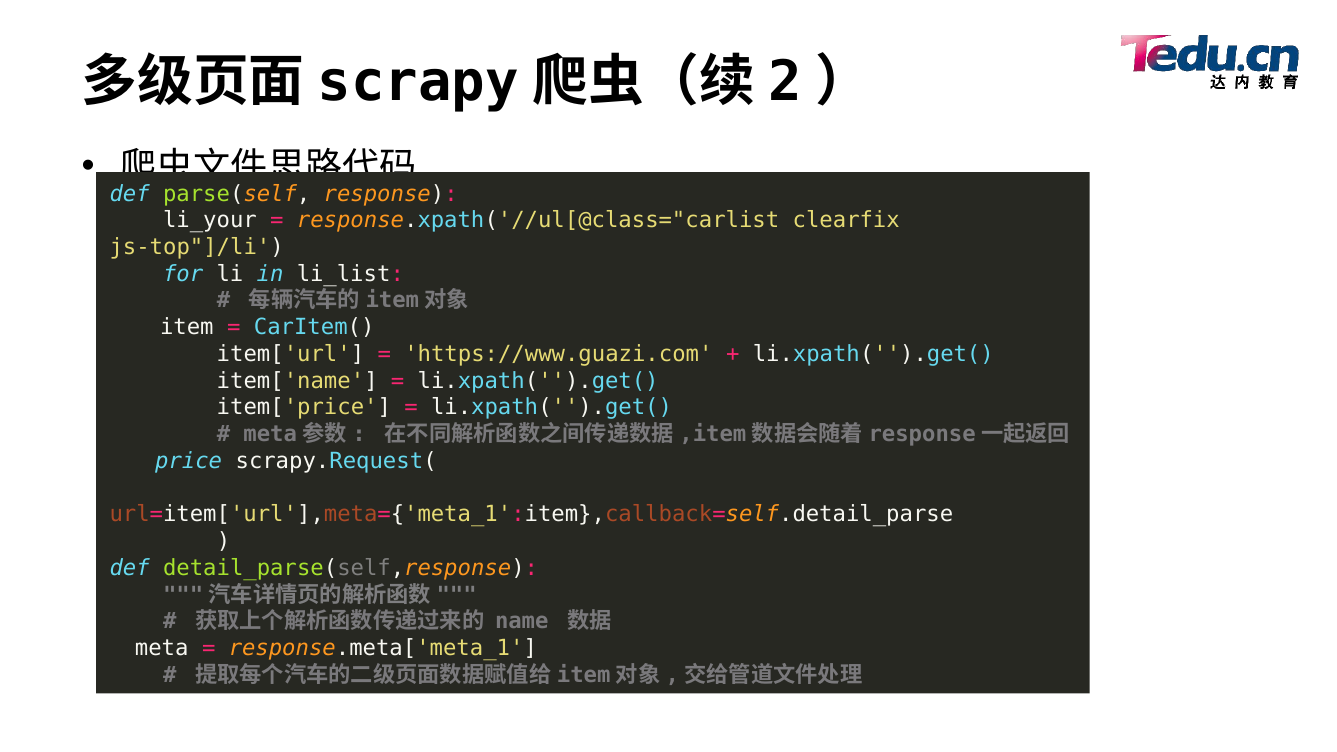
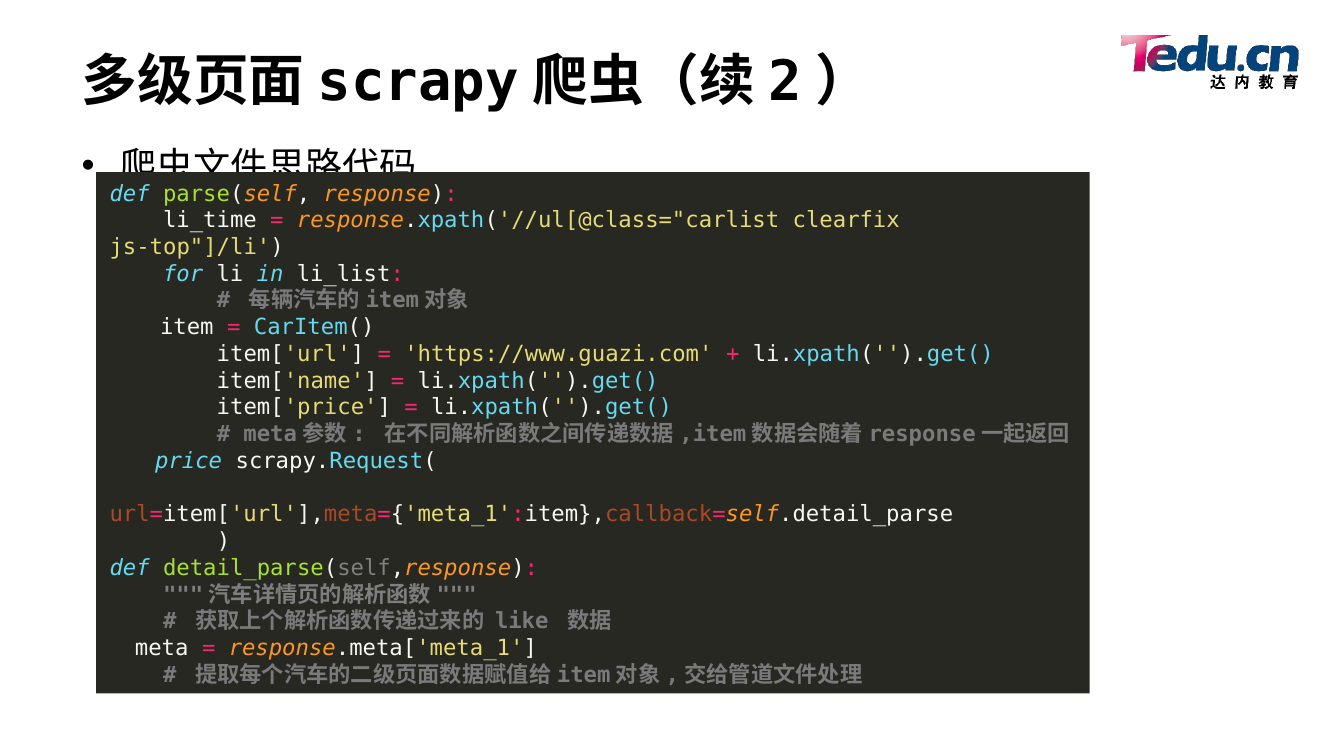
li_your: li_your -> li_time (210, 220)
name: name -> like (522, 622)
